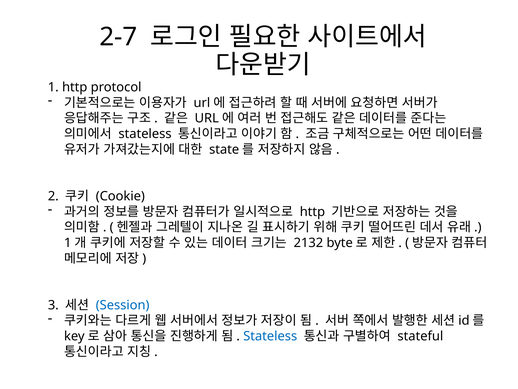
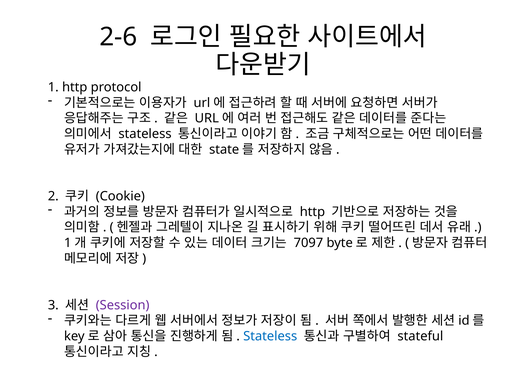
2-7: 2-7 -> 2-6 (118, 37)
2132: 2132 -> 7097 (308, 243)
Session colour: blue -> purple (123, 305)
